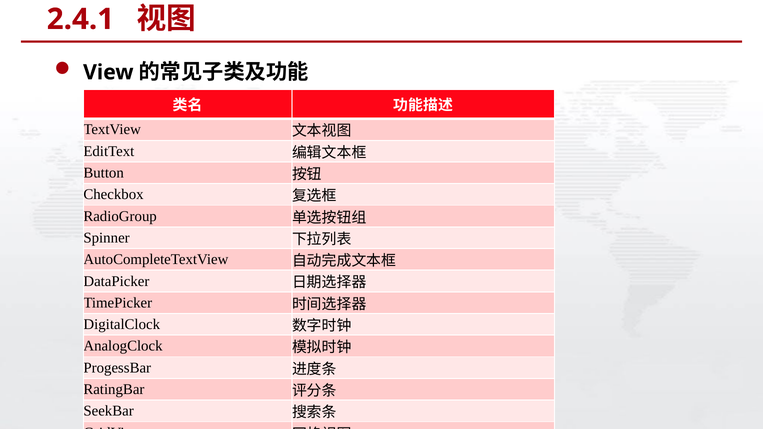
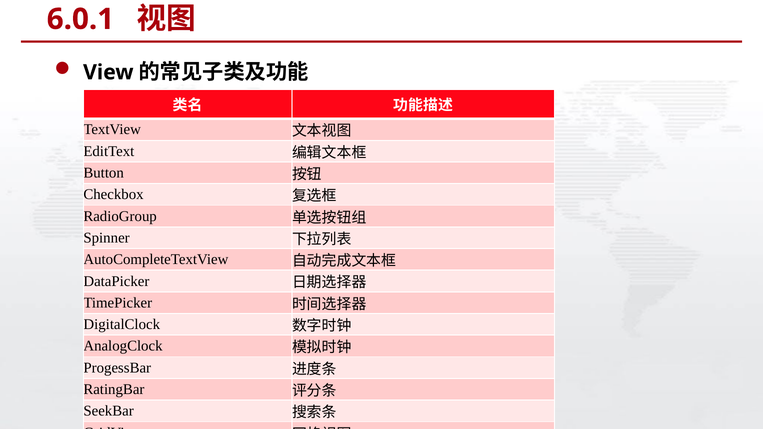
2.4.1: 2.4.1 -> 6.0.1 (80, 19)
